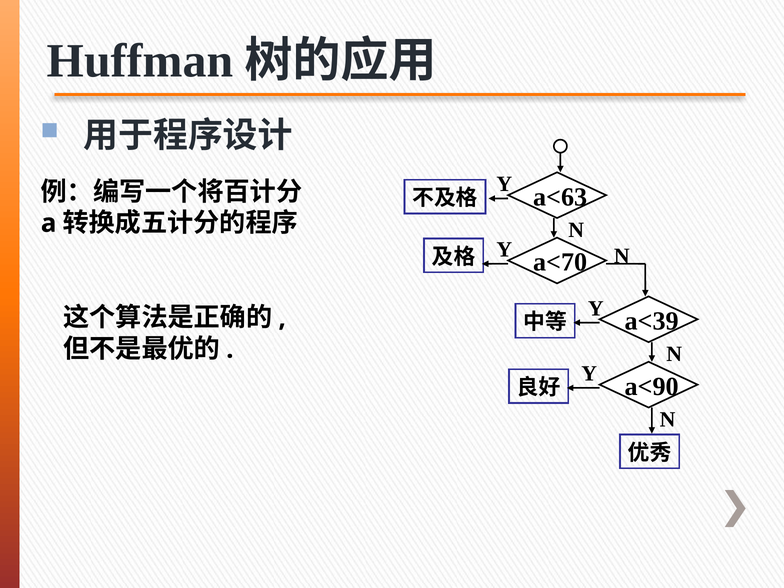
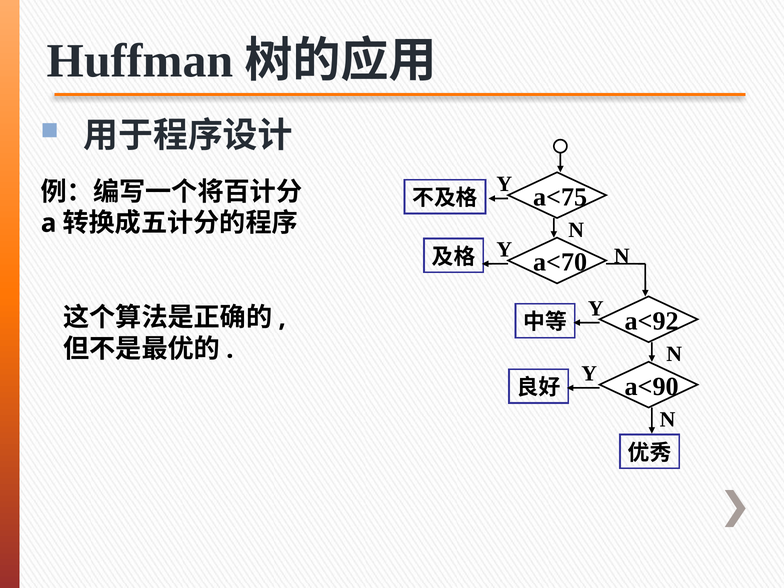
a<63: a<63 -> a<75 (560, 197)
a<39: a<39 -> a<92 (652, 321)
